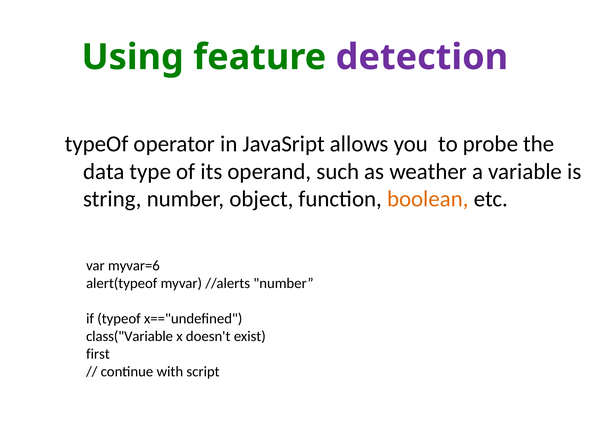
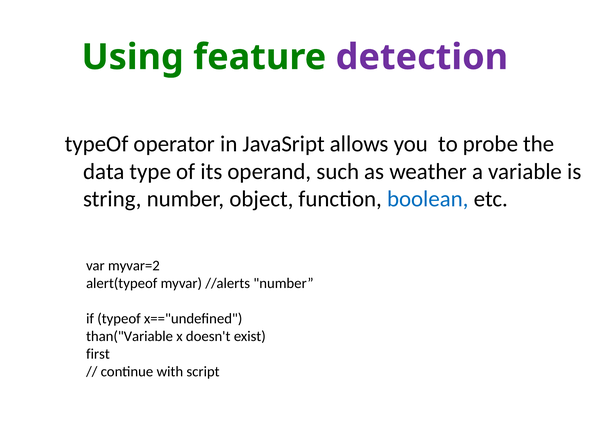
boolean colour: orange -> blue (428, 199)
myvar=6: myvar=6 -> myvar=2 (134, 265)
class("Variable: class("Variable -> than("Variable (130, 336)
